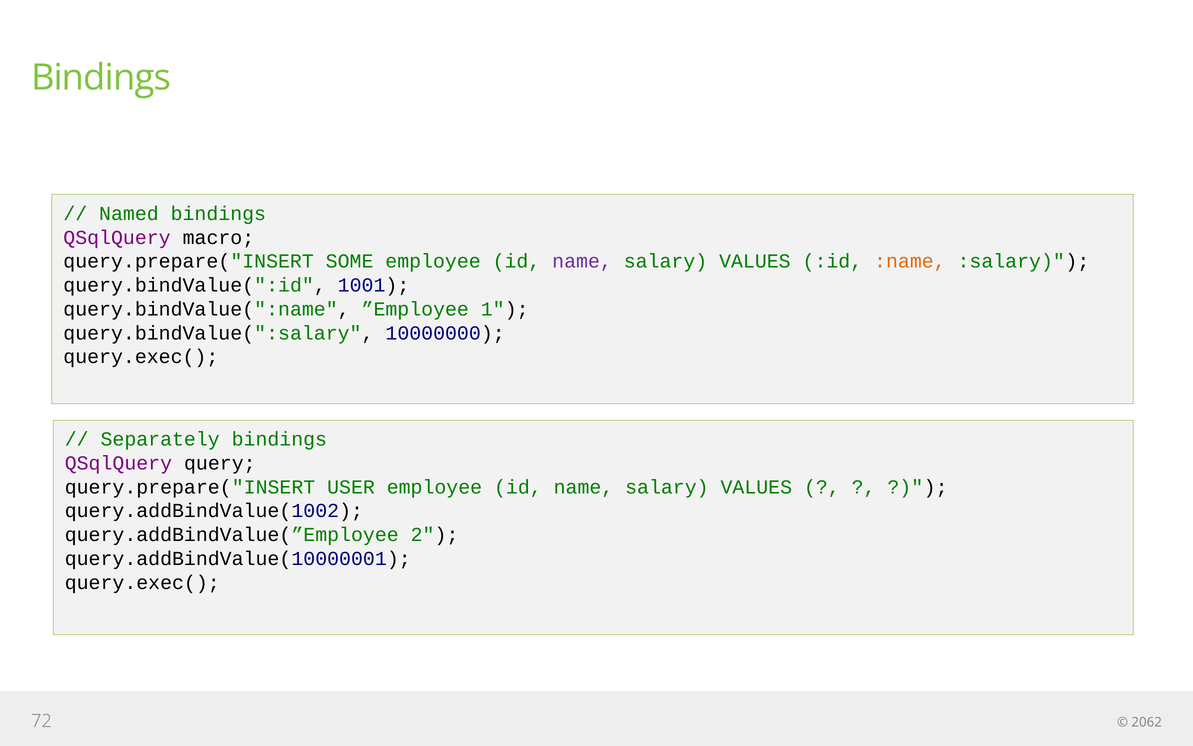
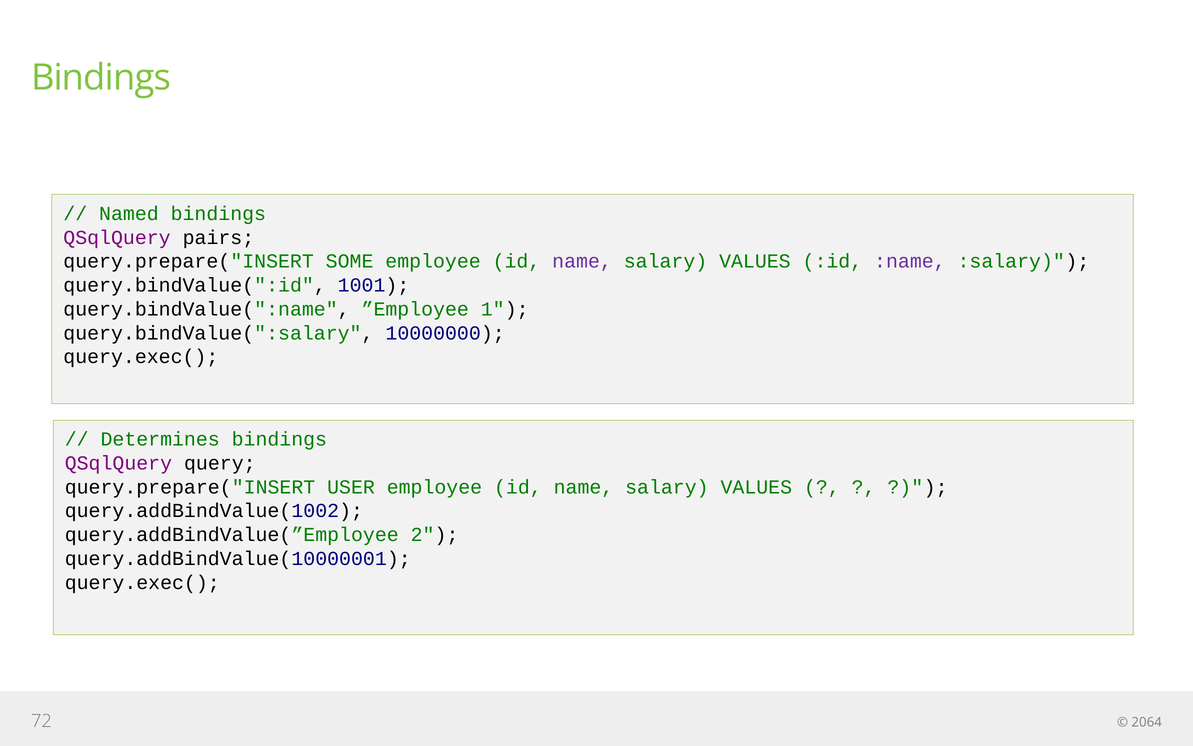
macro: macro -> pairs (218, 237)
:name colour: orange -> purple (910, 261)
Separately: Separately -> Determines (160, 439)
2062: 2062 -> 2064 (1147, 722)
